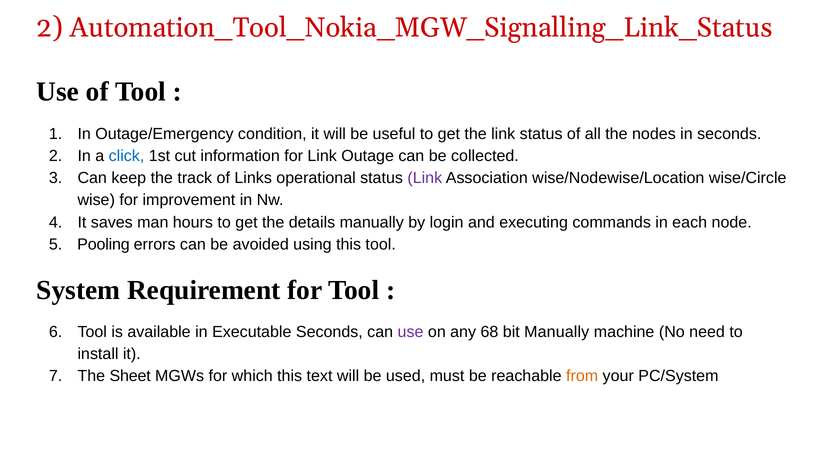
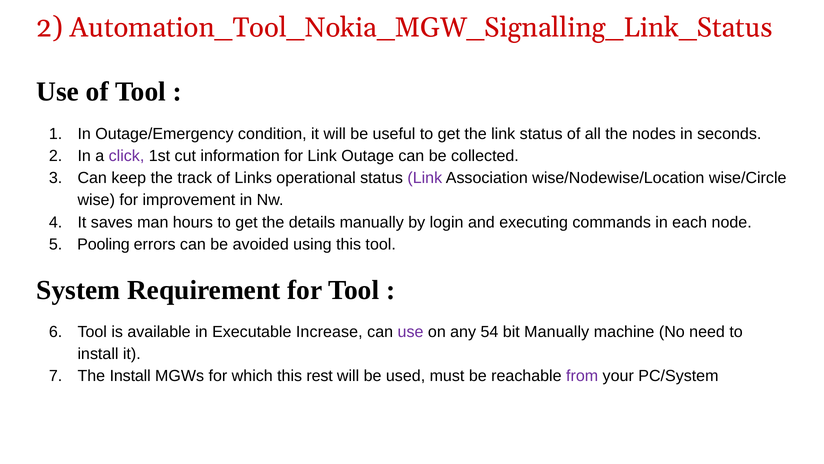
click colour: blue -> purple (126, 156)
Executable Seconds: Seconds -> Increase (329, 332)
68: 68 -> 54 (489, 332)
The Sheet: Sheet -> Install (130, 376)
text: text -> rest (320, 376)
from colour: orange -> purple (582, 376)
